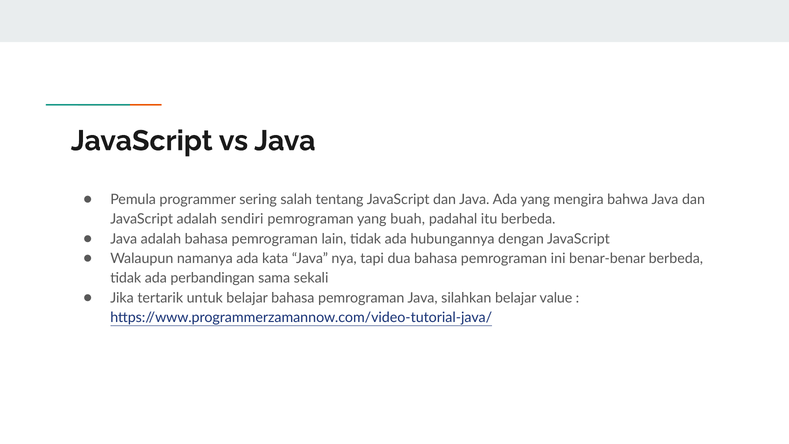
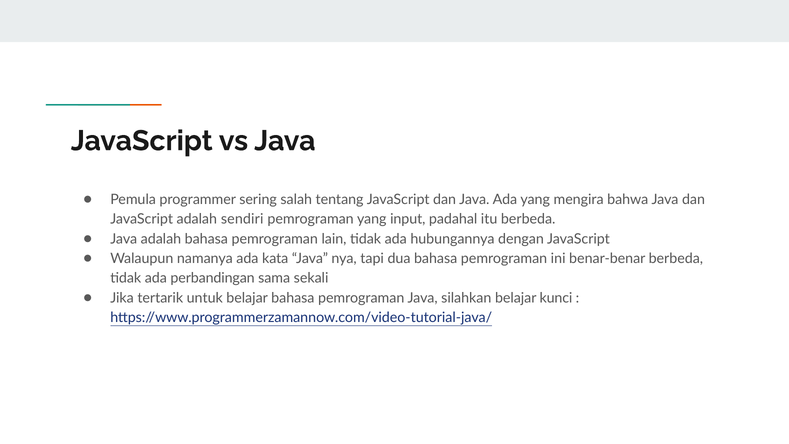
buah: buah -> input (408, 219)
value: value -> kunci (556, 298)
